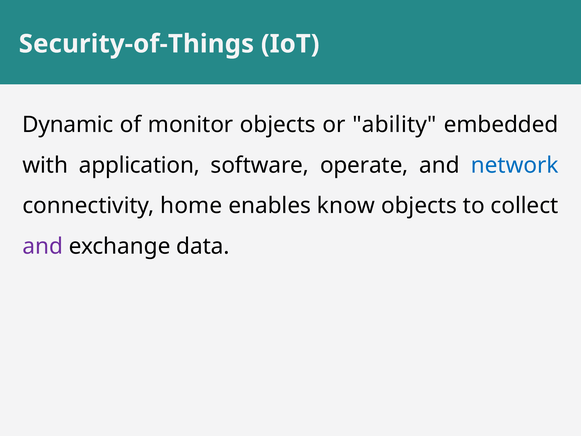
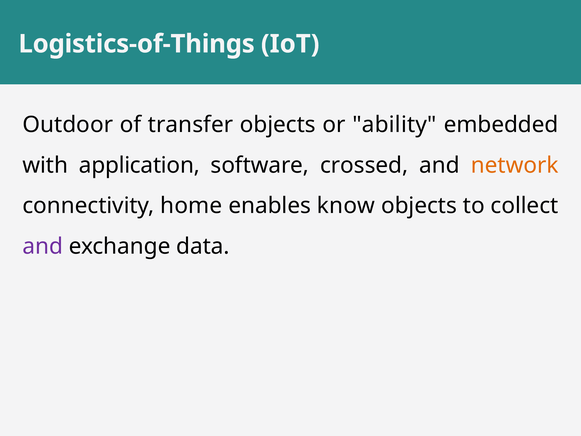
Security-of-Things: Security-of-Things -> Logistics-of-Things (137, 44)
Dynamic: Dynamic -> Outdoor (68, 125)
monitor: monitor -> transfer (191, 125)
operate: operate -> crossed (364, 165)
network colour: blue -> orange (515, 165)
